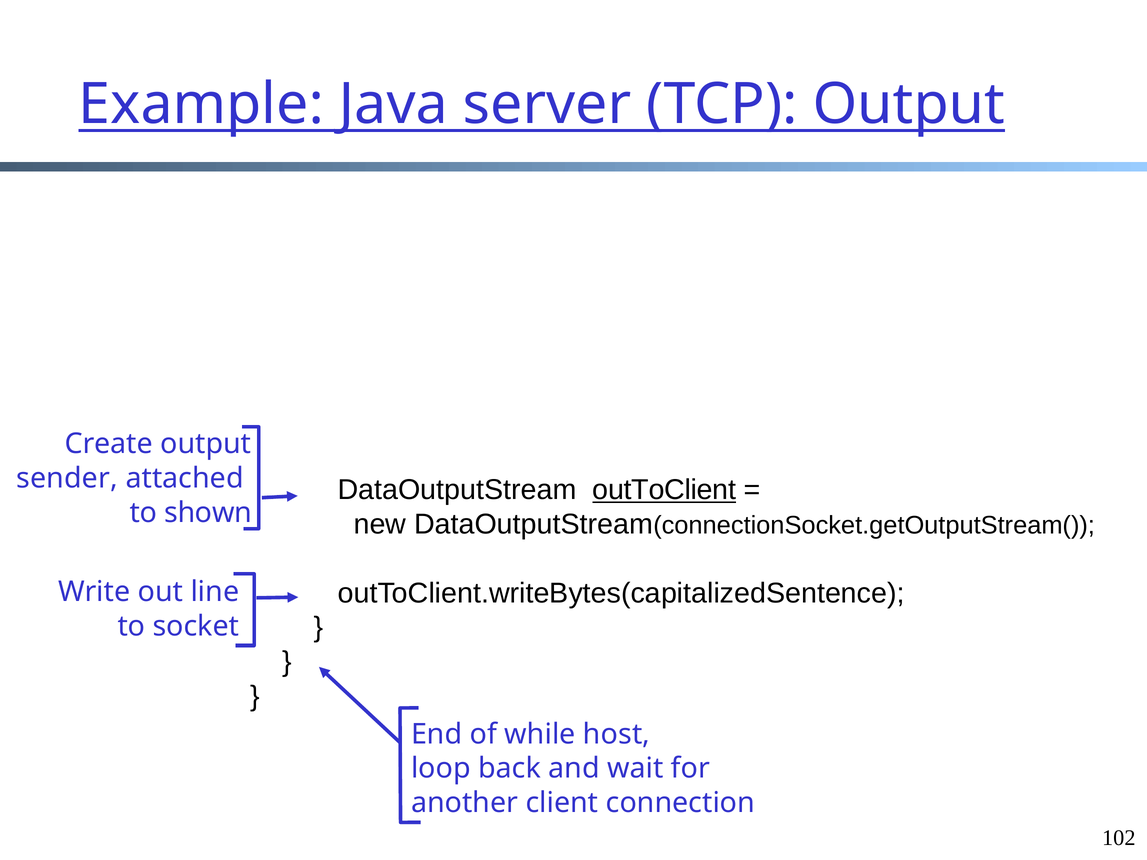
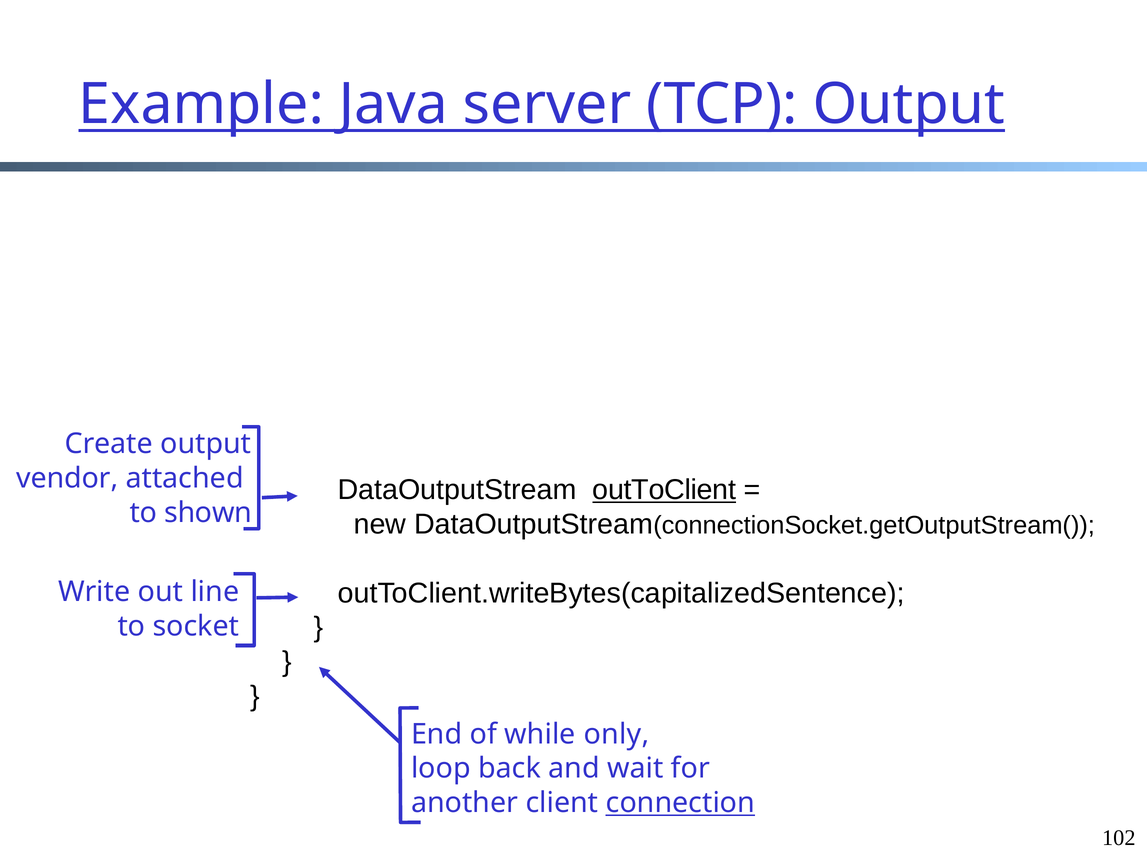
sender: sender -> vendor (67, 479)
host: host -> only (616, 734)
connection underline: none -> present (680, 803)
